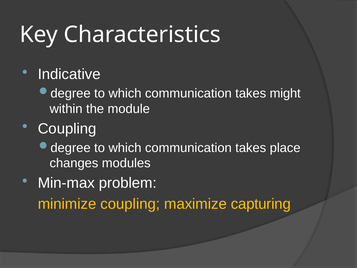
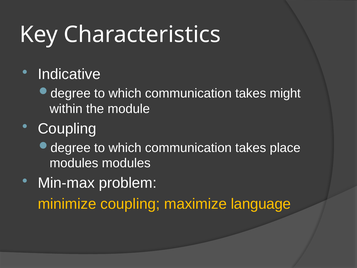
changes: changes -> modules (74, 163)
capturing: capturing -> language (261, 204)
